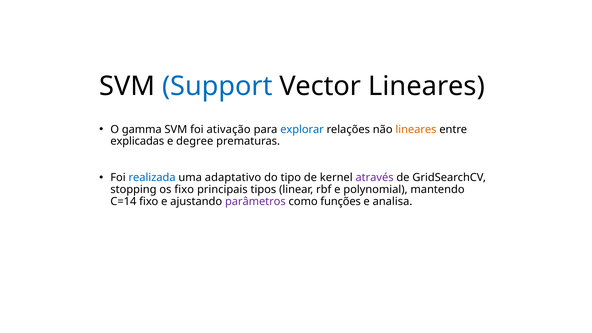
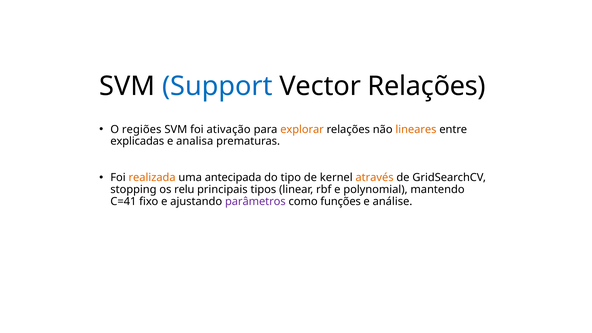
Vector Lineares: Lineares -> Relações (427, 86)
gamma: gamma -> regiões (142, 129)
explorar colour: blue -> orange (302, 129)
degree: degree -> analisa (195, 141)
realizada colour: blue -> orange (152, 178)
adaptativo: adaptativo -> antecipada (233, 178)
através colour: purple -> orange (375, 178)
os fixo: fixo -> relu (184, 190)
C=14: C=14 -> C=41 (123, 202)
analisa: analisa -> análise (392, 202)
